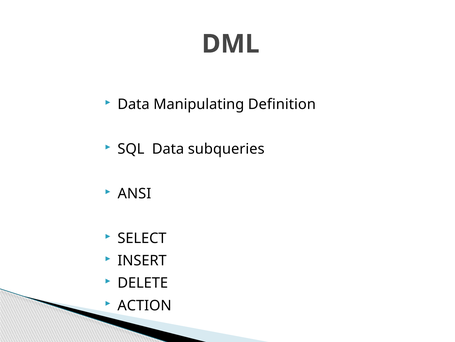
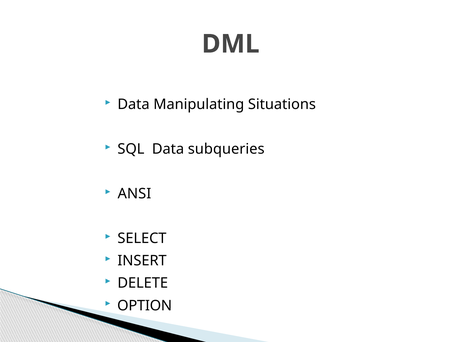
Definition: Definition -> Situations (282, 104)
ACTION: ACTION -> OPTION (145, 305)
